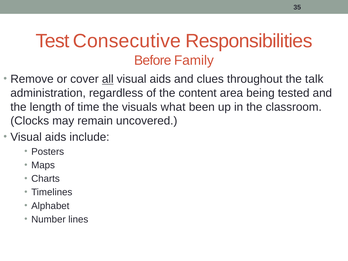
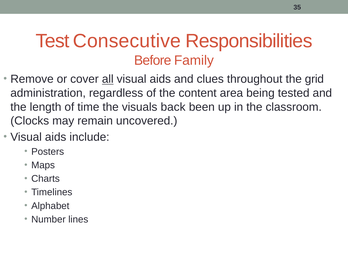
talk: talk -> grid (314, 79)
what: what -> back (173, 107)
